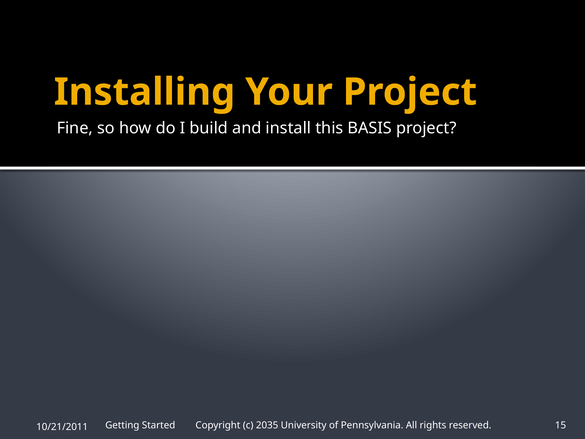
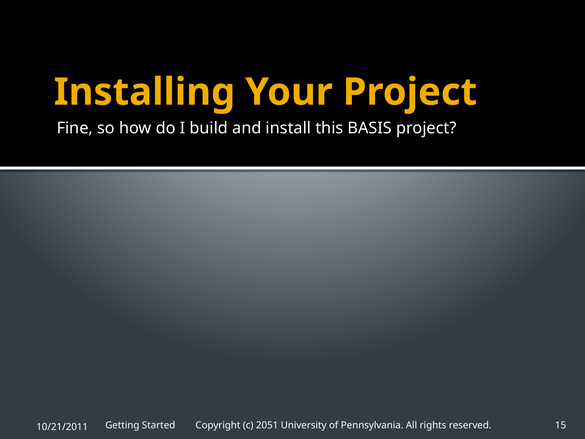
2035: 2035 -> 2051 (267, 425)
